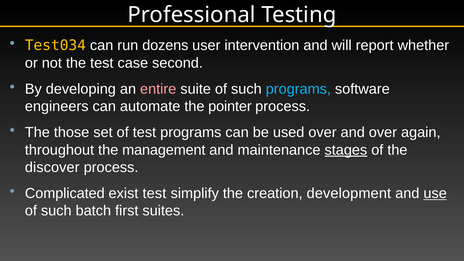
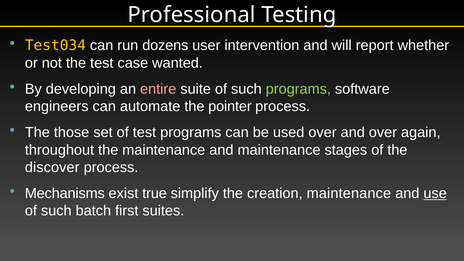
second: second -> wanted (178, 63)
programs colour: light blue -> light green (298, 89)
the management: management -> maintenance (164, 150)
stages underline: present -> none (346, 150)
Complicated: Complicated -> Mechanisms (65, 193)
exist test: test -> true (155, 193)
creation development: development -> maintenance (349, 193)
